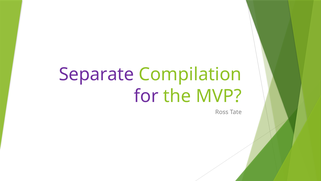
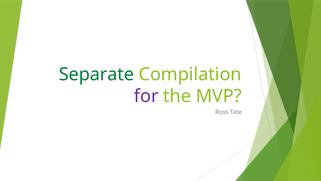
Separate colour: purple -> green (96, 74)
